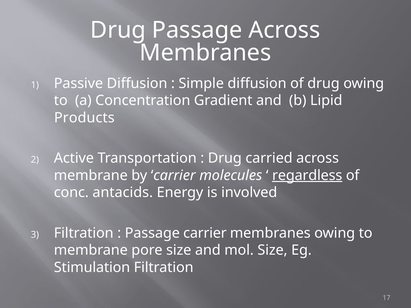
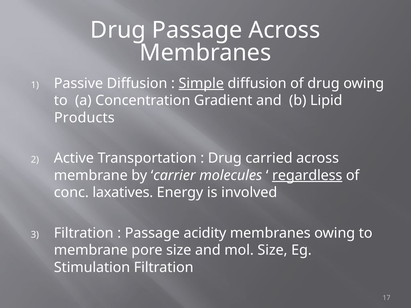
Simple underline: none -> present (201, 84)
antacids: antacids -> laxatives (123, 193)
Passage carrier: carrier -> acidity (205, 233)
